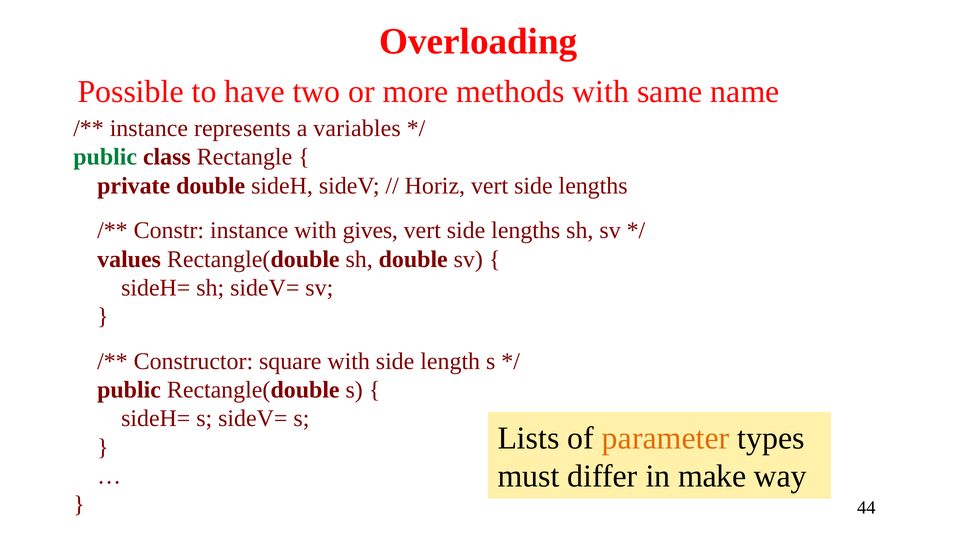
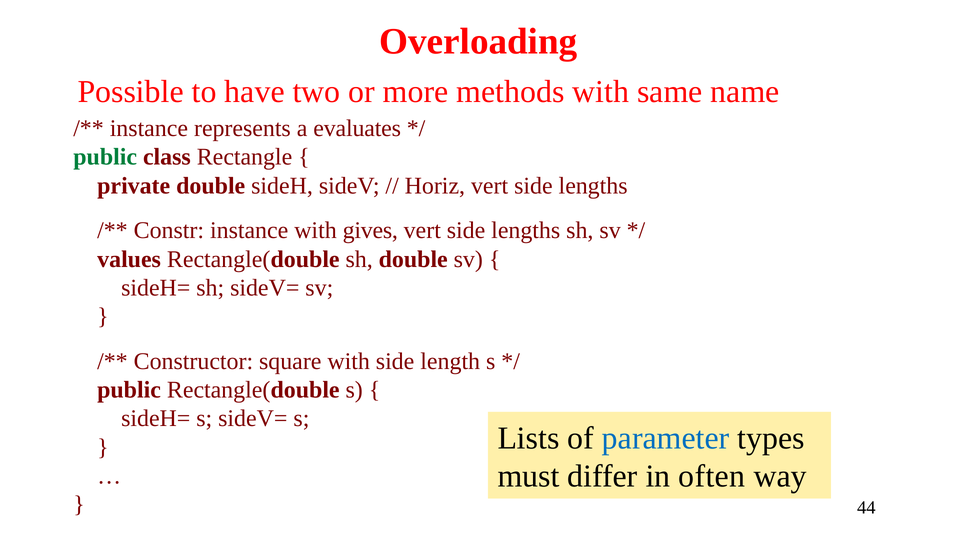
variables: variables -> evaluates (357, 128)
parameter colour: orange -> blue (666, 438)
make: make -> often (712, 477)
